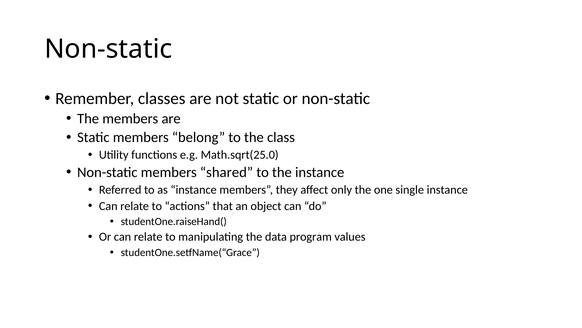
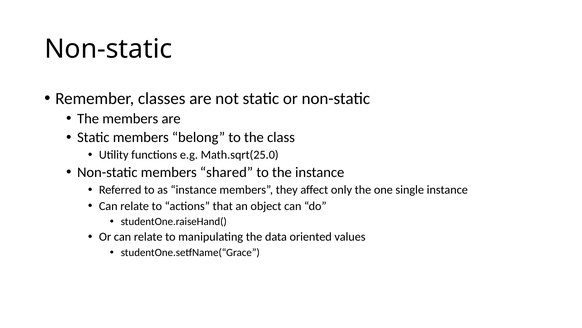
program: program -> oriented (311, 237)
